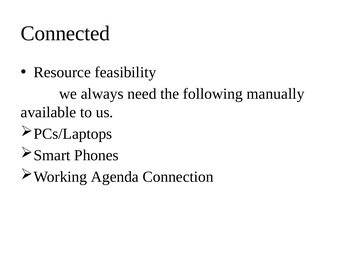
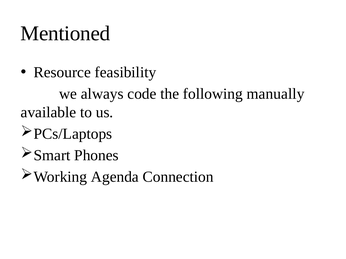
Connected: Connected -> Mentioned (65, 33)
need: need -> code (142, 94)
